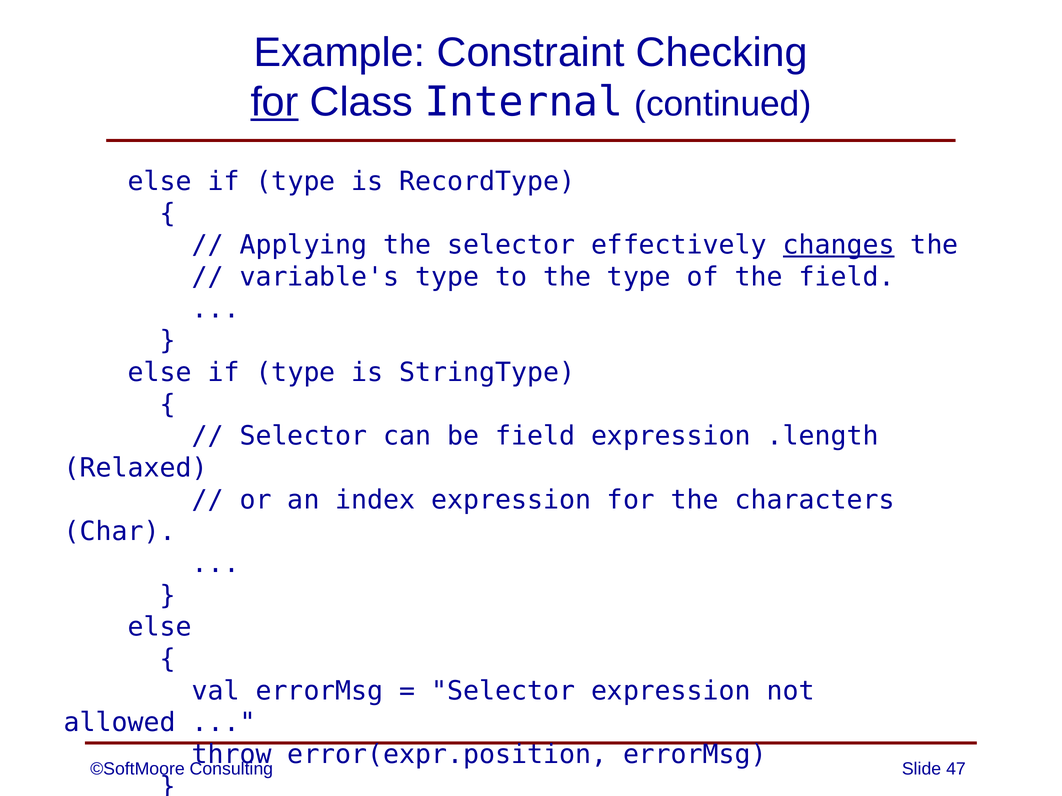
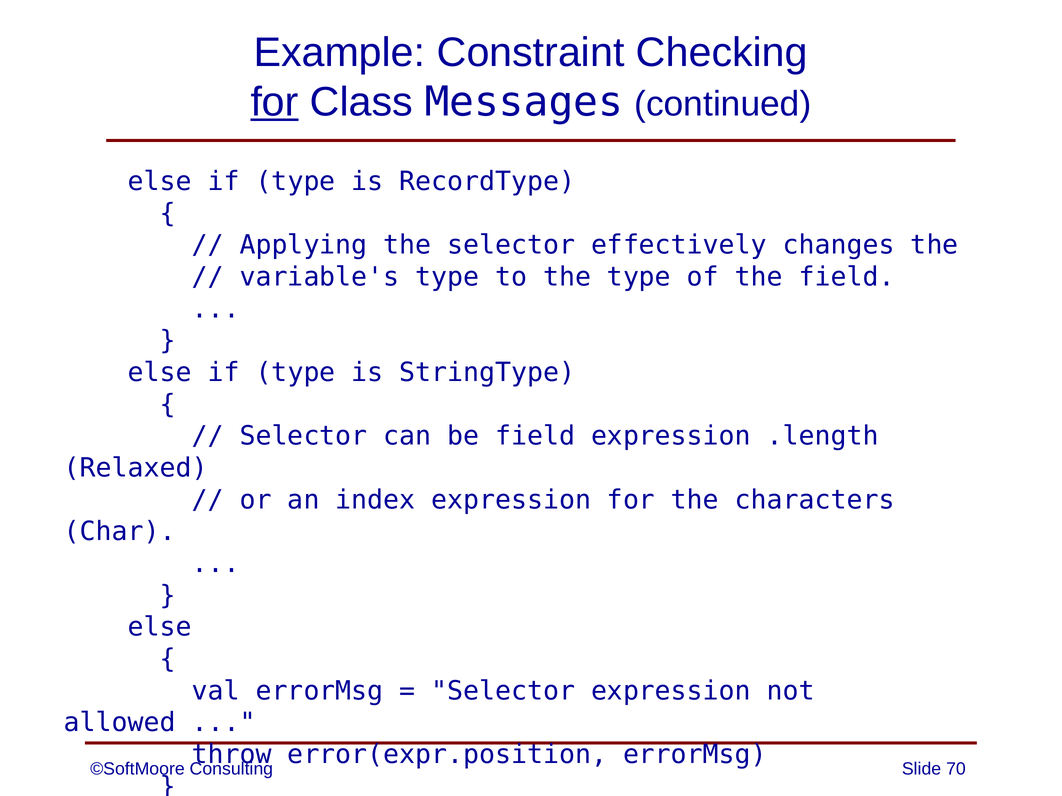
Internal: Internal -> Messages (524, 102)
changes underline: present -> none (839, 245)
47: 47 -> 70 (956, 769)
